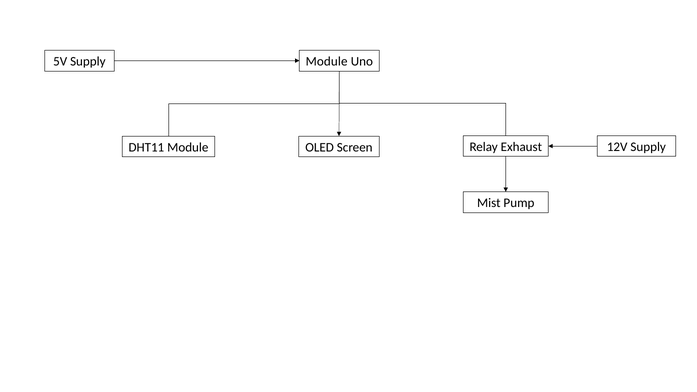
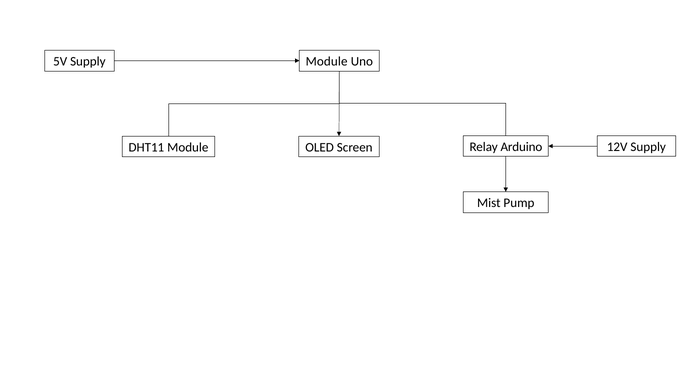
Exhaust: Exhaust -> Arduino (521, 147)
